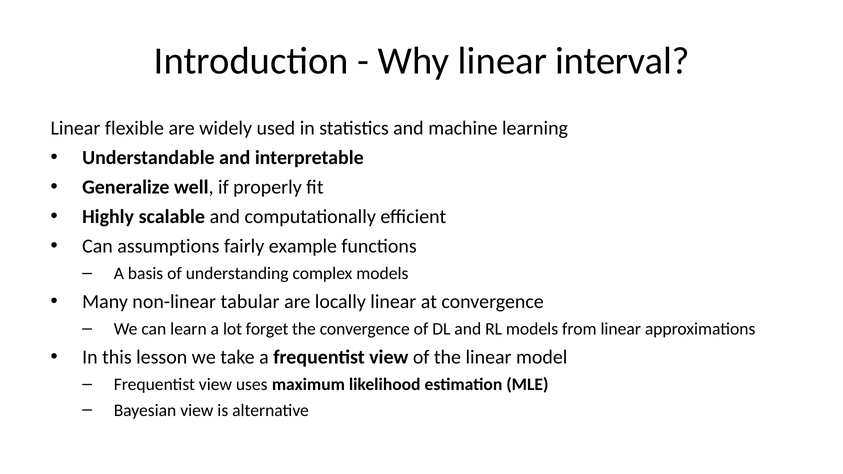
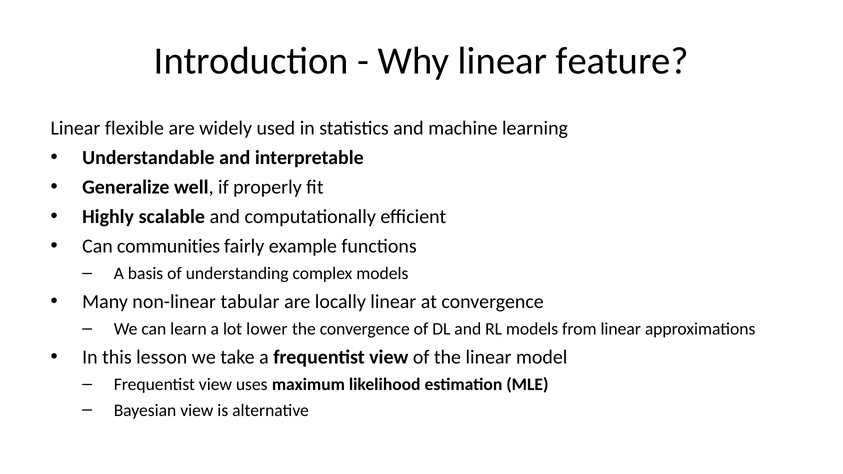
interval: interval -> feature (622, 61)
assumptions: assumptions -> communities (169, 246)
forget: forget -> lower (267, 329)
